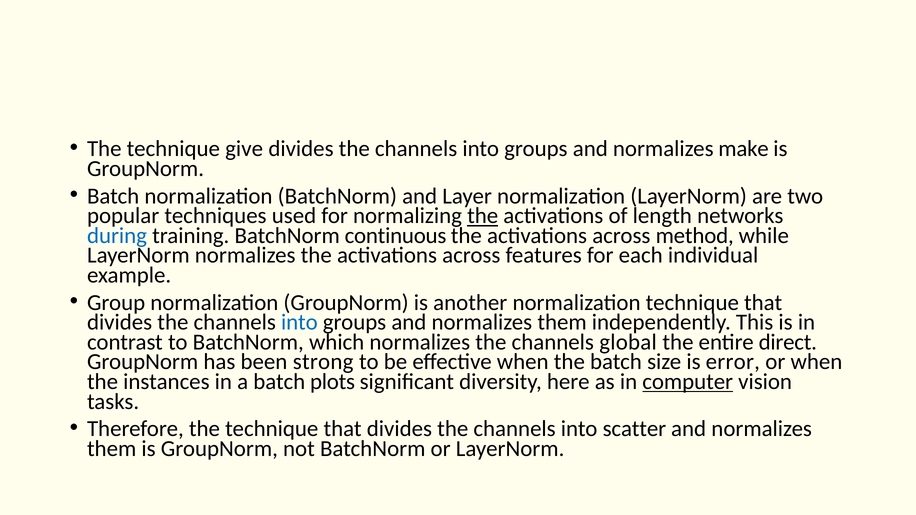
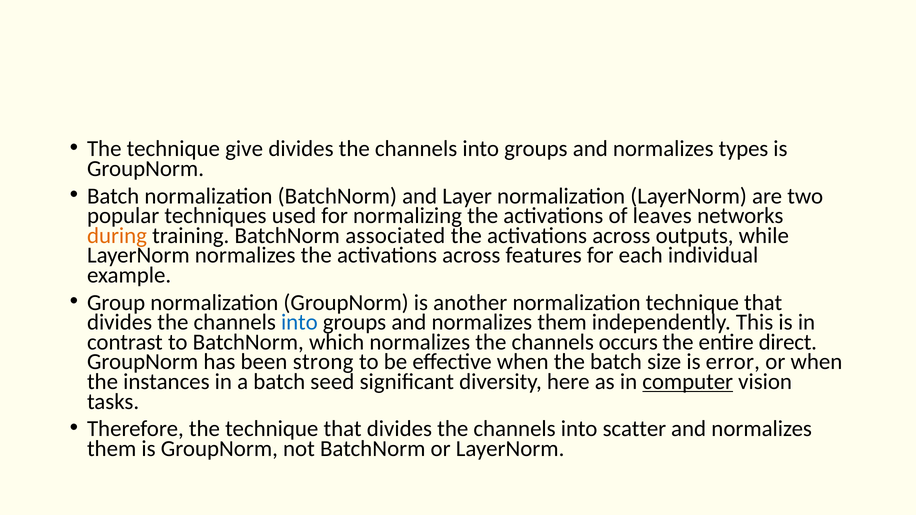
make: make -> types (744, 149)
the underline: present -> none (483, 216)
length: length -> leaves (662, 216)
during colour: blue -> orange (117, 236)
continuous: continuous -> associated (395, 236)
method: method -> outputs (695, 236)
global: global -> occurs (628, 342)
plots: plots -> seed (332, 382)
